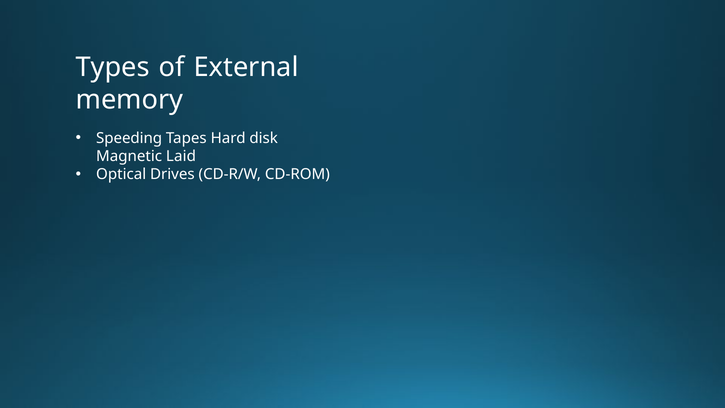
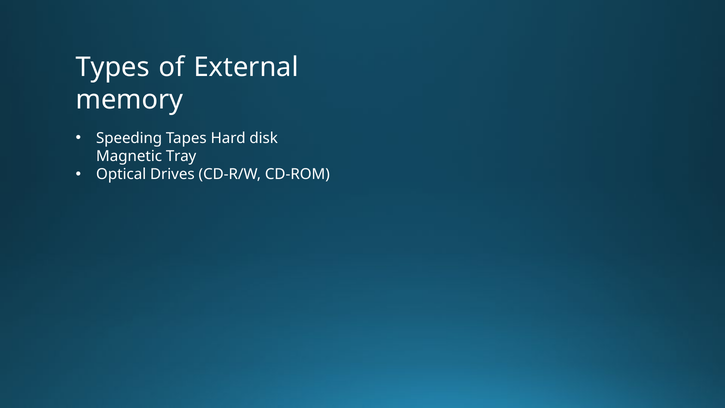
Laid: Laid -> Tray (181, 156)
